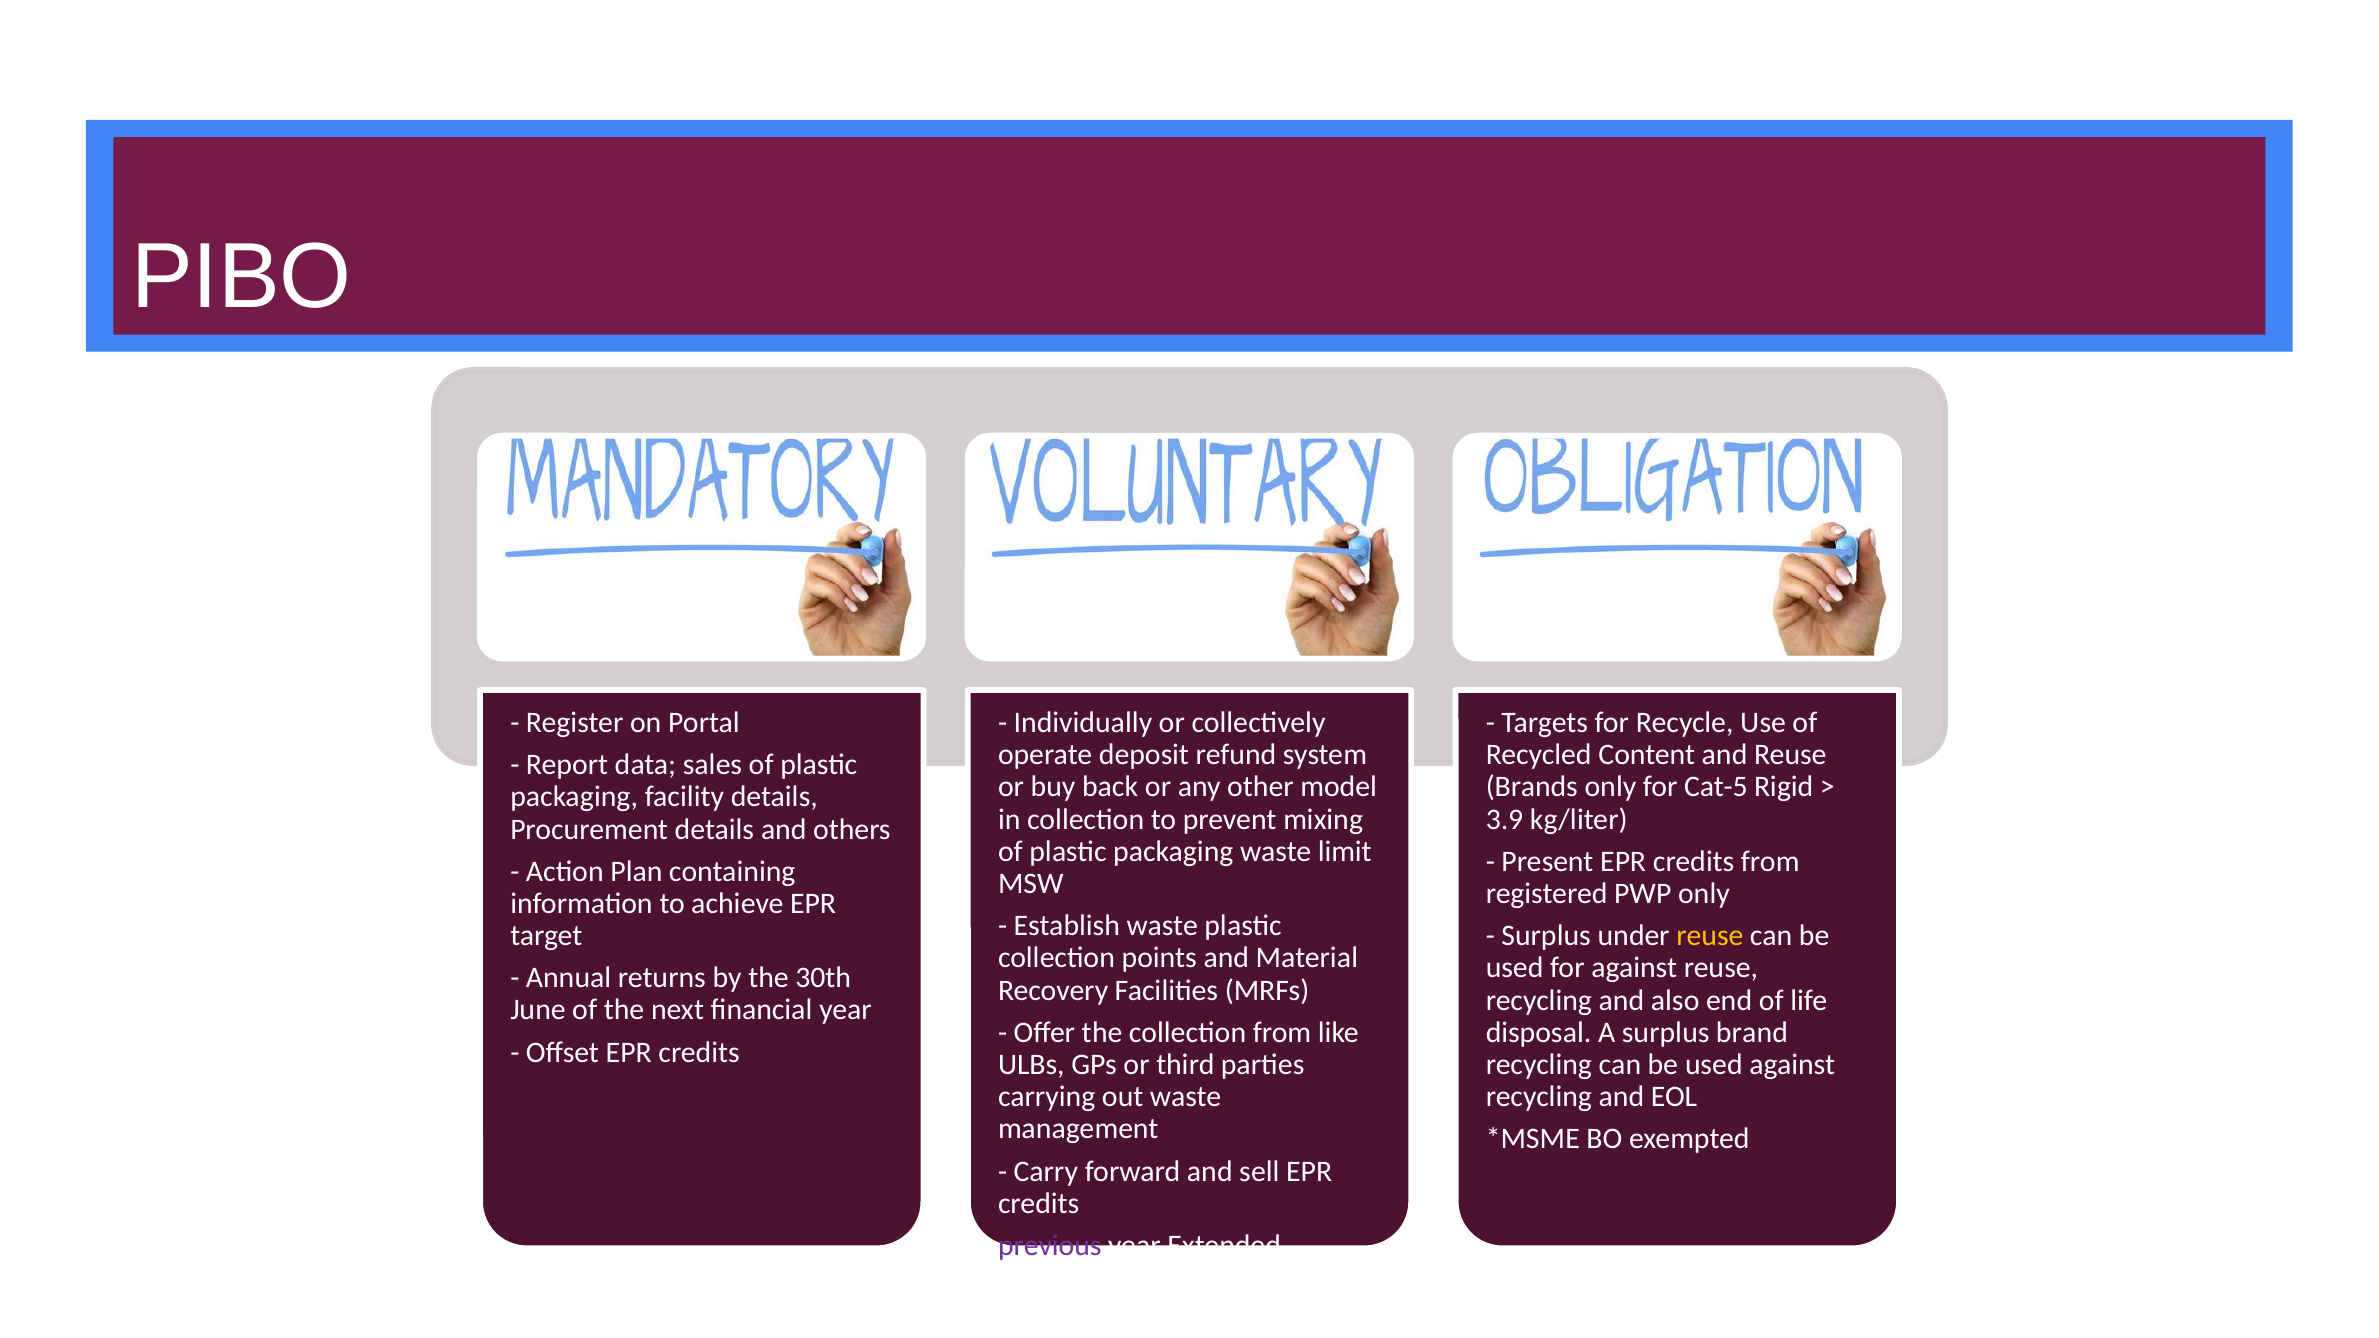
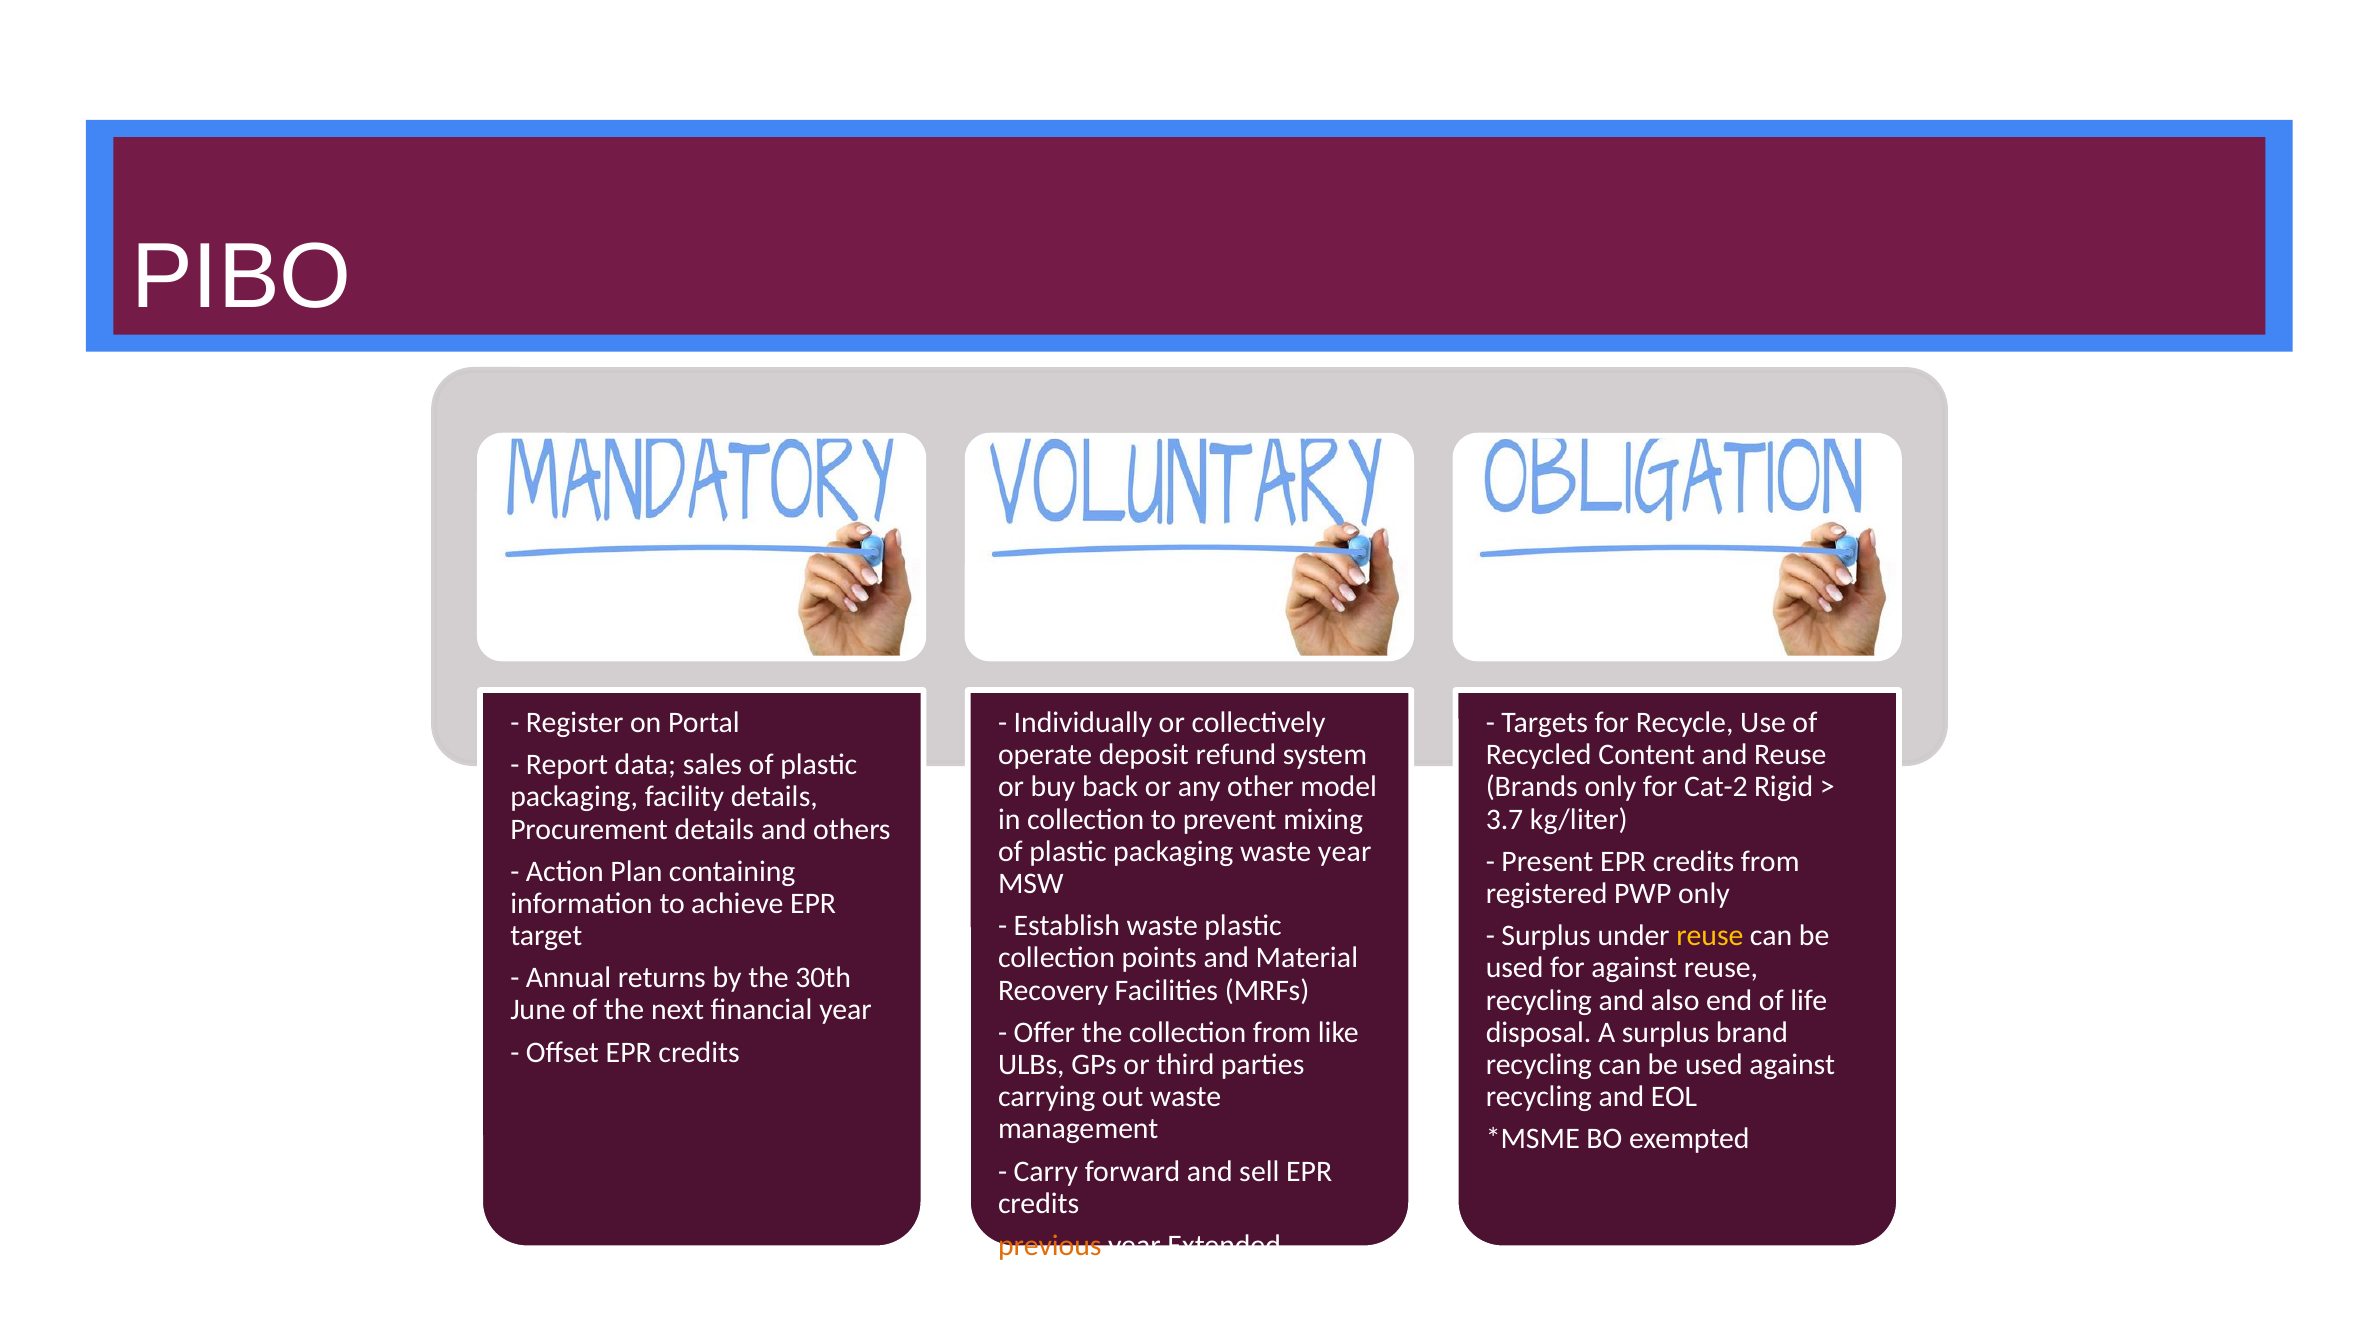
Cat-5: Cat-5 -> Cat-2 (1716, 787)
3.9: 3.9 -> 3.7 (1505, 819)
waste limit: limit -> year (1345, 852)
previous colour: purple -> orange (1050, 1246)
